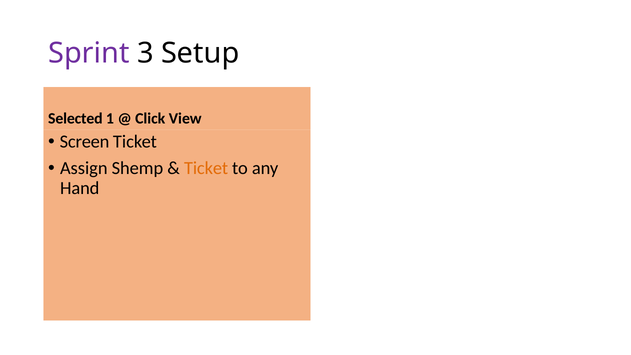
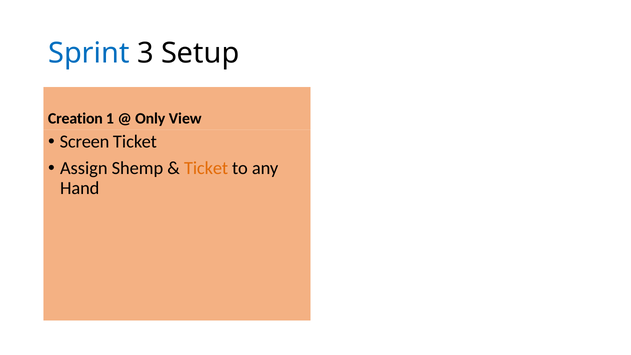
Sprint colour: purple -> blue (89, 53)
Selected: Selected -> Creation (75, 119)
Click: Click -> Only (150, 119)
